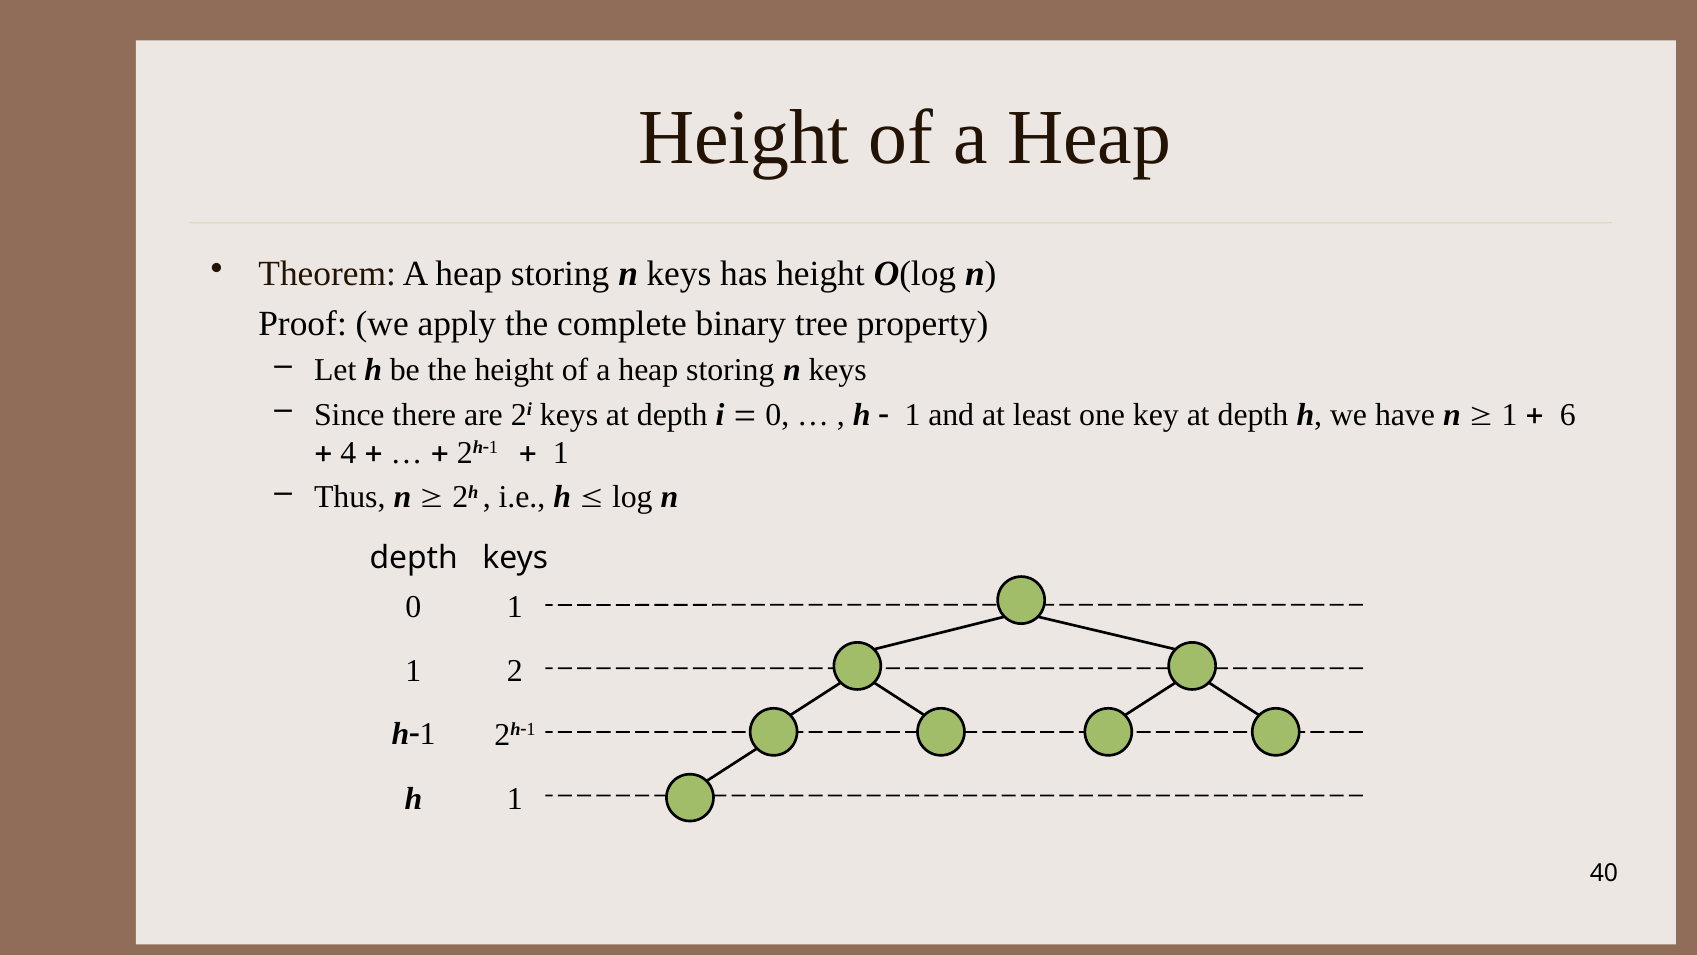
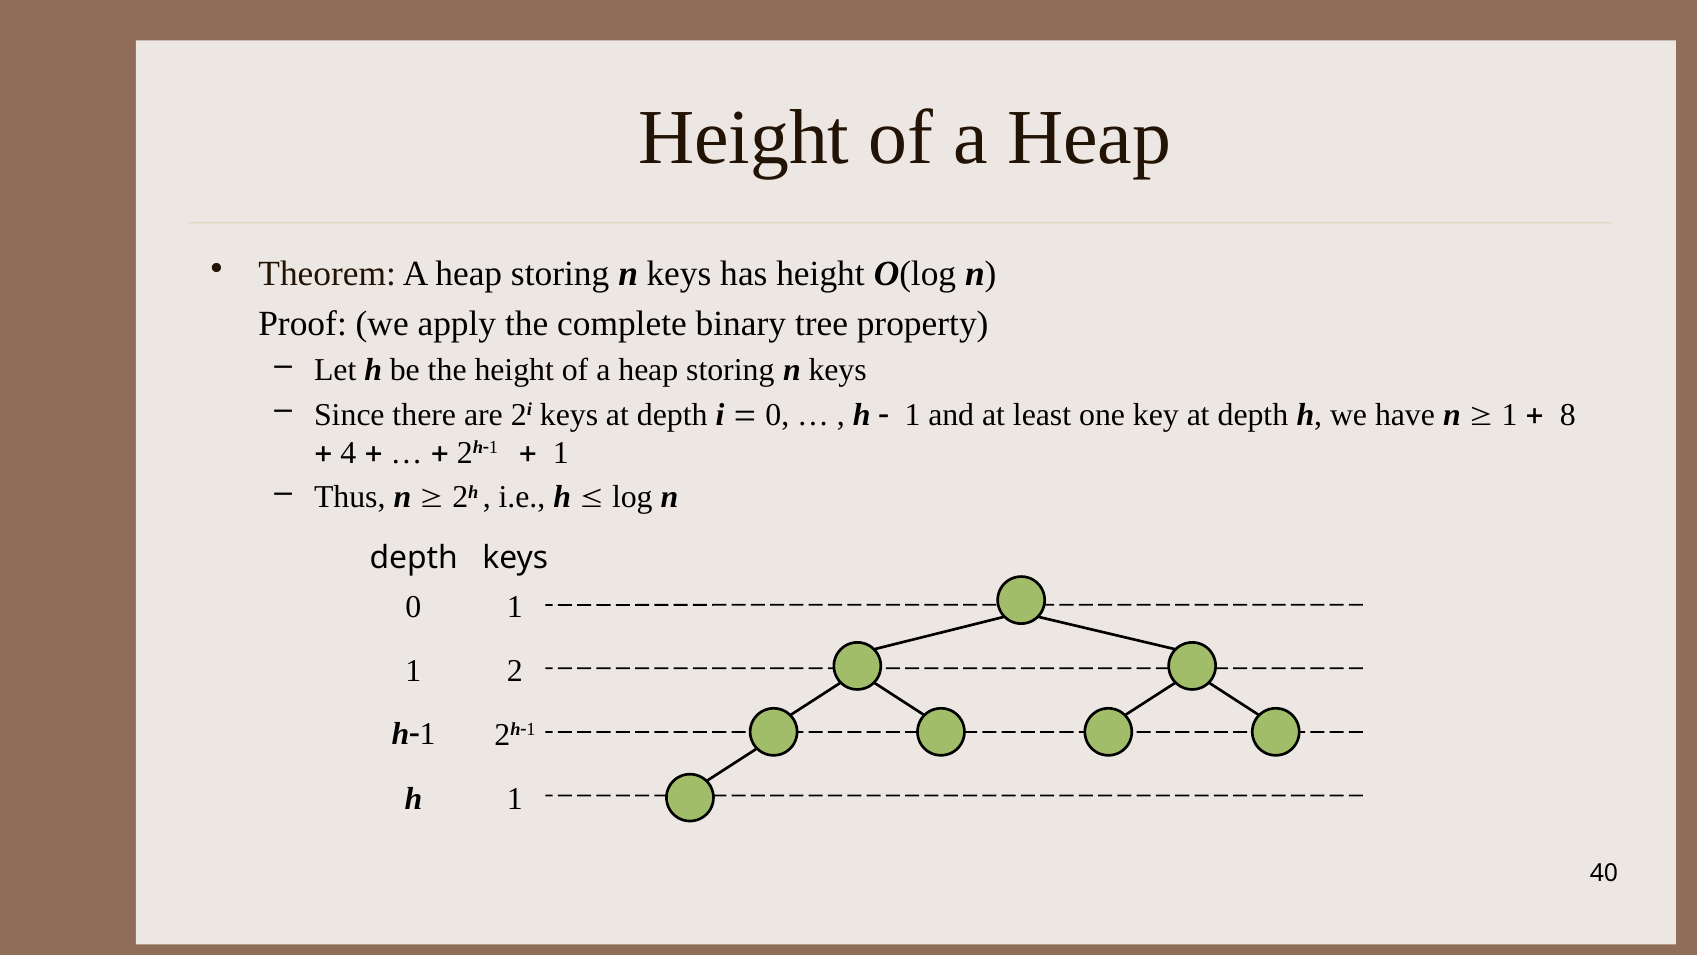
6: 6 -> 8 (1568, 414)
